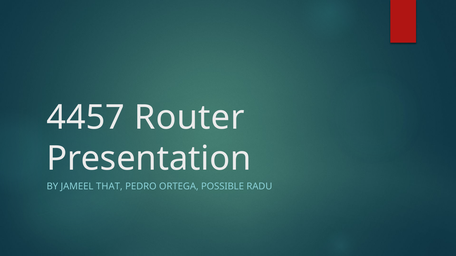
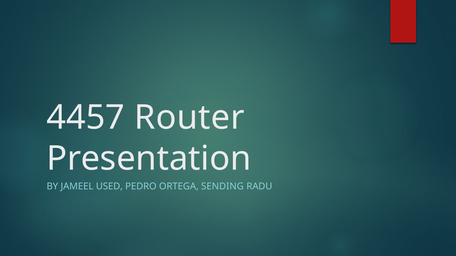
THAT: THAT -> USED (109, 187)
POSSIBLE: POSSIBLE -> SENDING (222, 187)
